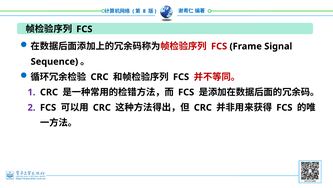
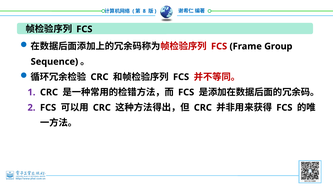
Signal: Signal -> Group (278, 46)
